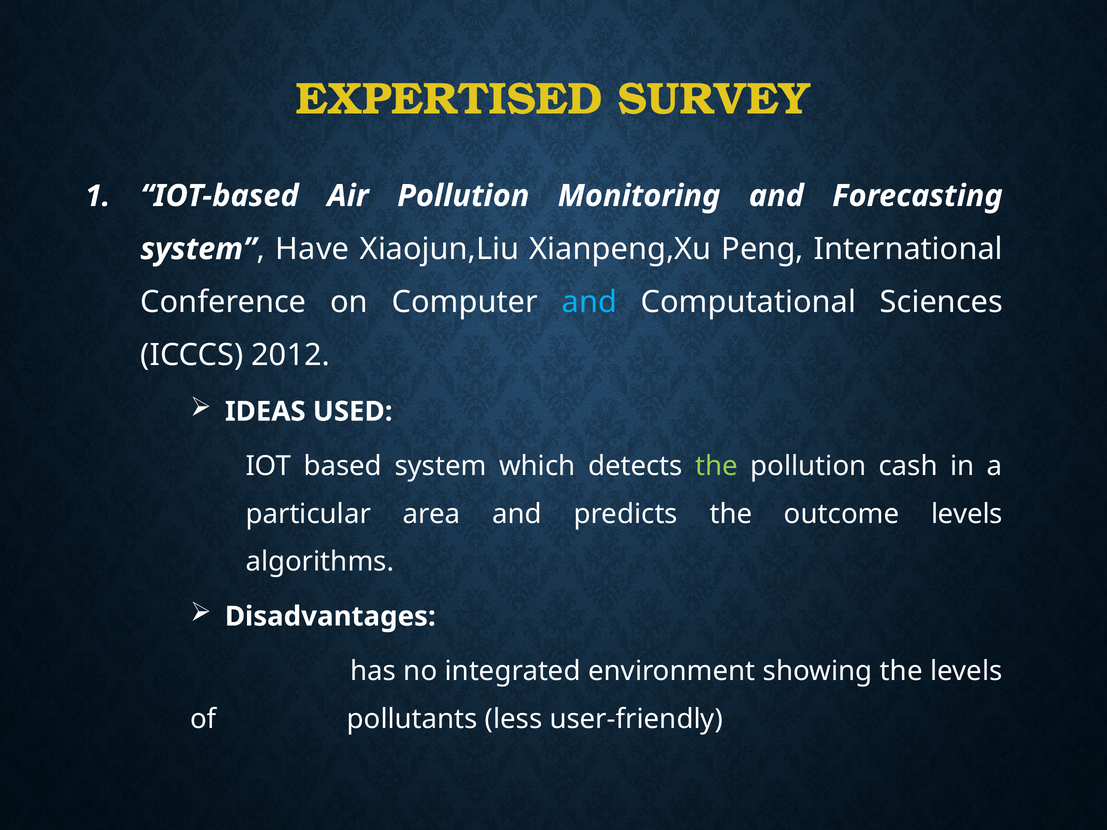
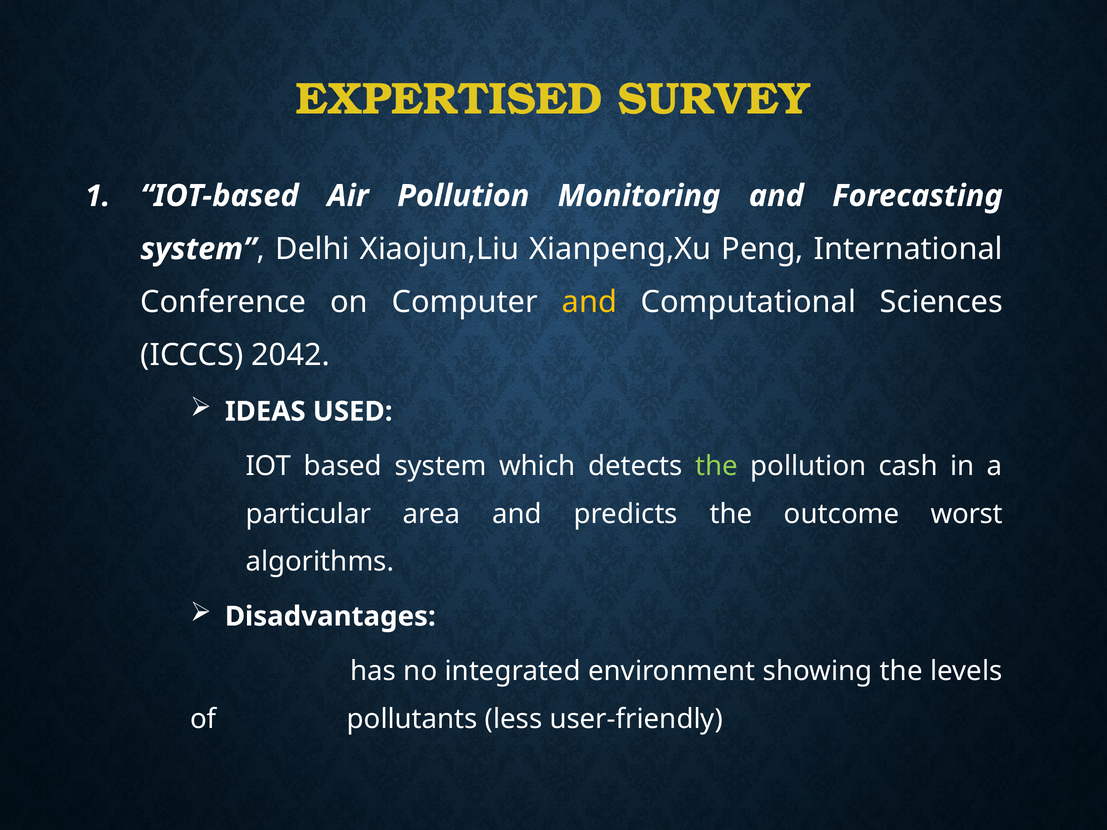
Have: Have -> Delhi (313, 249)
and colour: light blue -> yellow (589, 302)
2012: 2012 -> 2042 (291, 355)
outcome levels: levels -> worst (967, 514)
